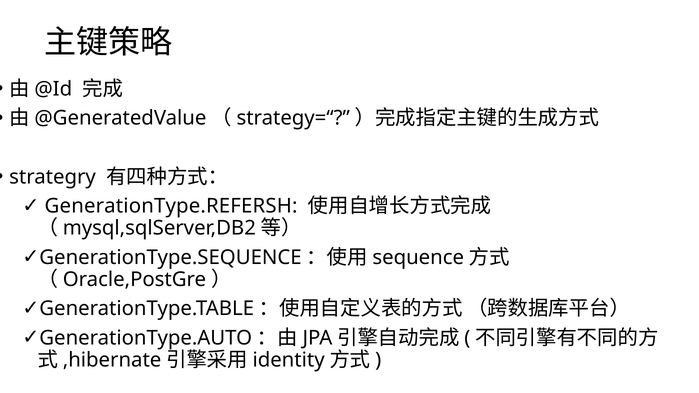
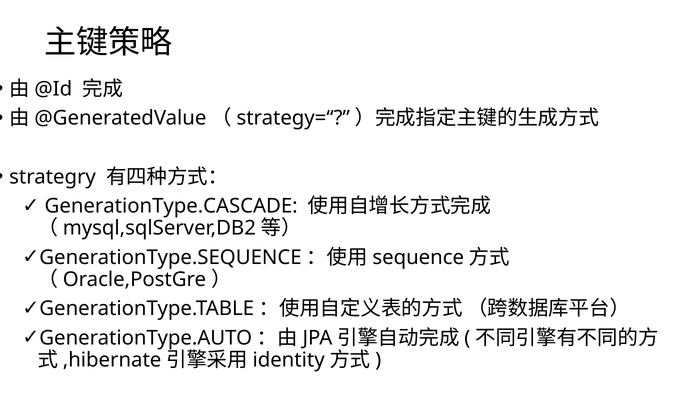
GenerationType.REFERSH: GenerationType.REFERSH -> GenerationType.CASCADE (171, 206)
